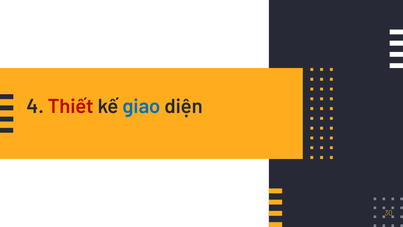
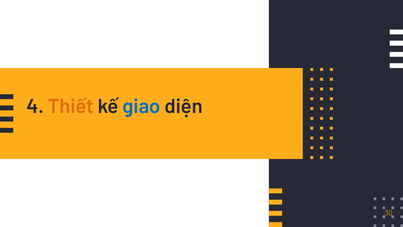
Thiết colour: red -> orange (71, 107)
